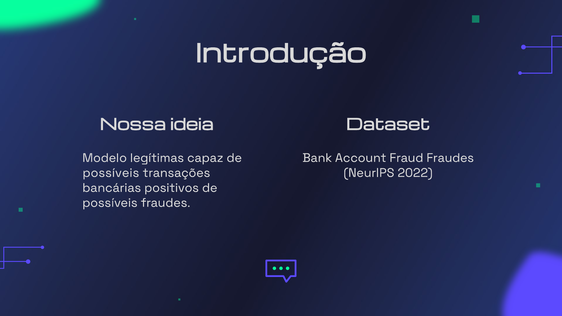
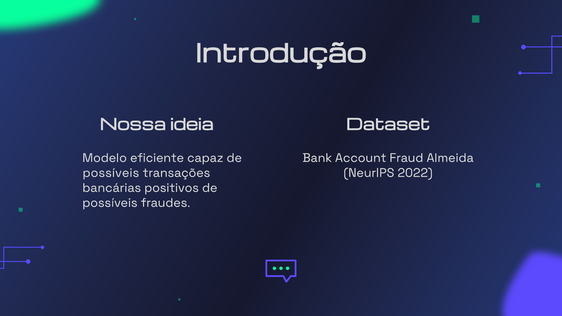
legítimas: legítimas -> eficiente (157, 158)
Fraud Fraudes: Fraudes -> Almeida (450, 158)
